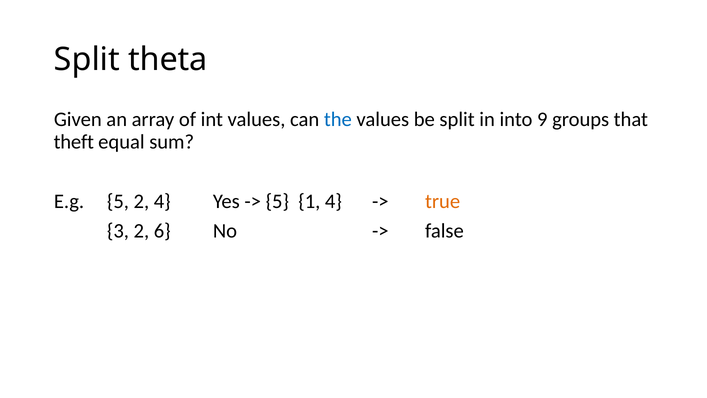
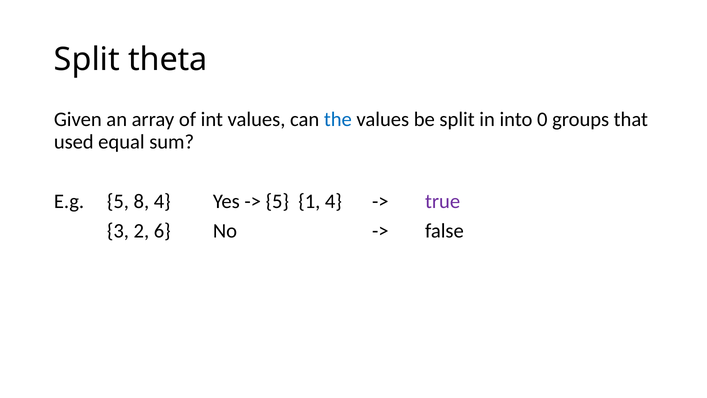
9: 9 -> 0 (542, 120)
theft: theft -> used (74, 142)
5 2: 2 -> 8 (141, 201)
true colour: orange -> purple (443, 201)
